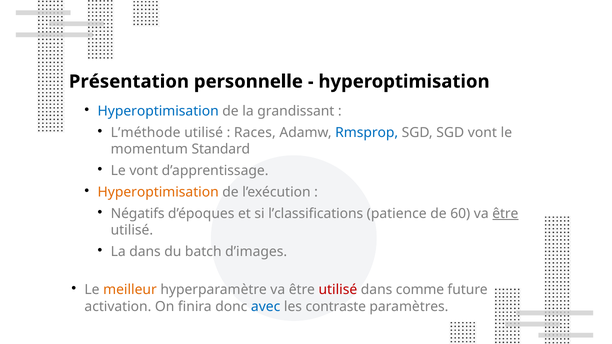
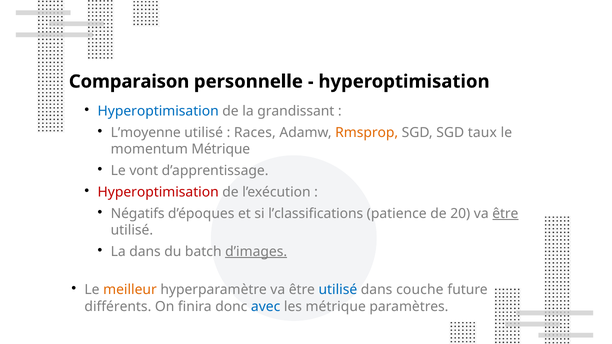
Présentation: Présentation -> Comparaison (129, 82)
L’méthode: L’méthode -> L’moyenne (146, 133)
Rmsprop colour: blue -> orange (367, 133)
SGD vont: vont -> taux (482, 133)
momentum Standard: Standard -> Métrique (221, 149)
Hyperoptimisation colour: orange -> red (158, 192)
60: 60 -> 20 (460, 214)
d’images underline: none -> present (256, 252)
utilisé colour: red -> blue (338, 290)
comme: comme -> couche (420, 290)
activation: activation -> différents (118, 307)
les contraste: contraste -> métrique (336, 307)
